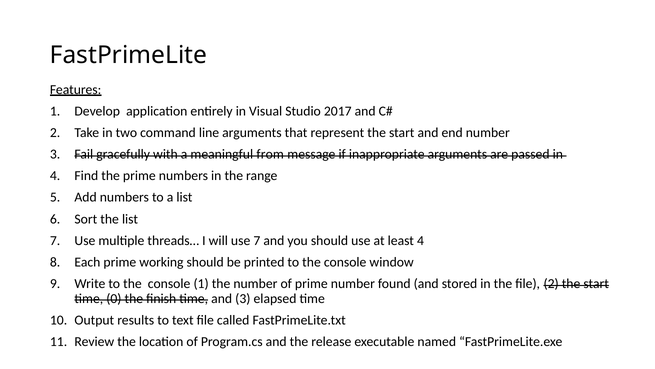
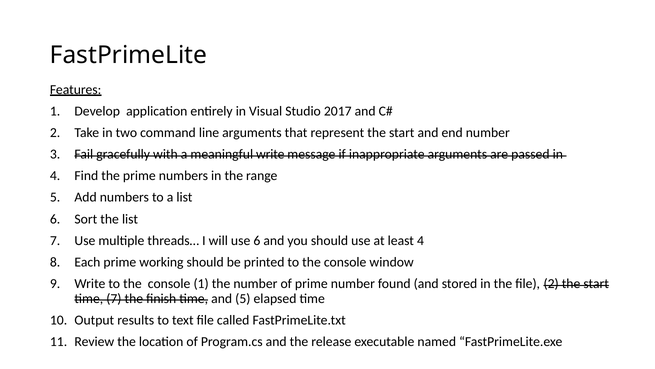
meaningful from: from -> write (270, 154)
use 7: 7 -> 6 (257, 240)
time 0: 0 -> 7 (114, 298)
and 3: 3 -> 5 (243, 298)
